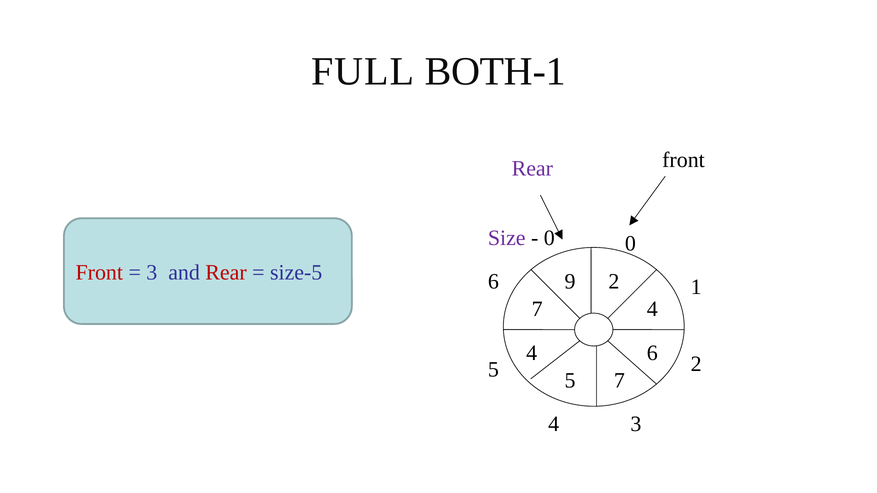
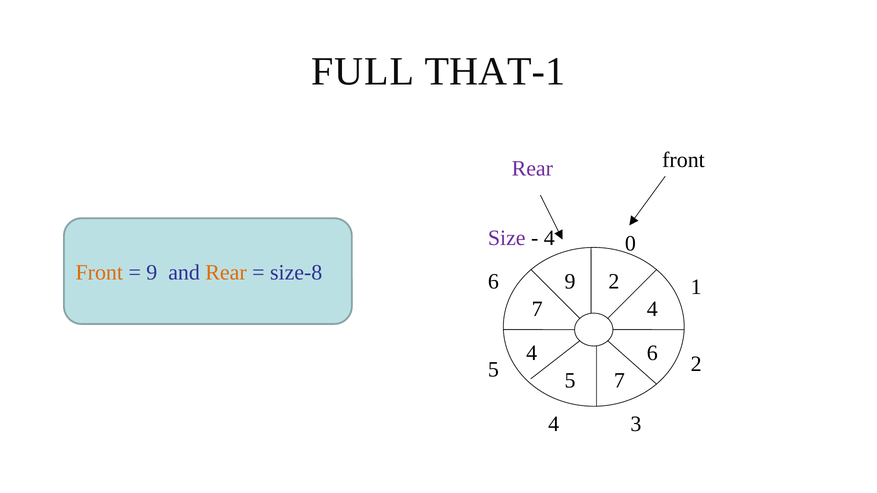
BOTH-1: BOTH-1 -> THAT-1 (495, 71)
0: 0 -> 4 (549, 238)
Front colour: red -> orange (99, 273)
3: 3 -> 9 (152, 273)
Rear colour: red -> orange (226, 273)
size-5: size-5 -> size-8 (296, 273)
